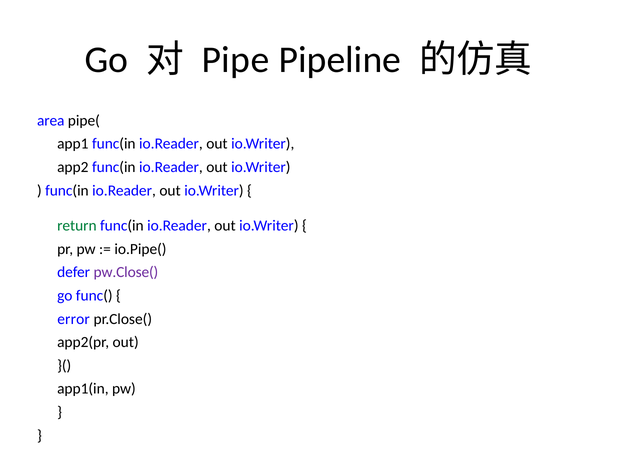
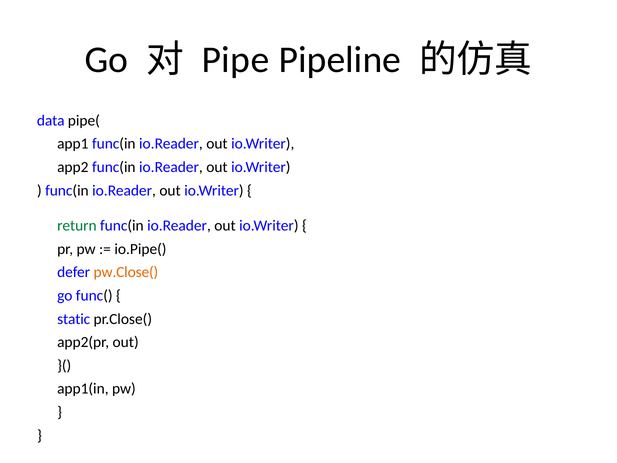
area: area -> data (51, 120)
pw.Close( colour: purple -> orange (126, 272)
error: error -> static (74, 319)
